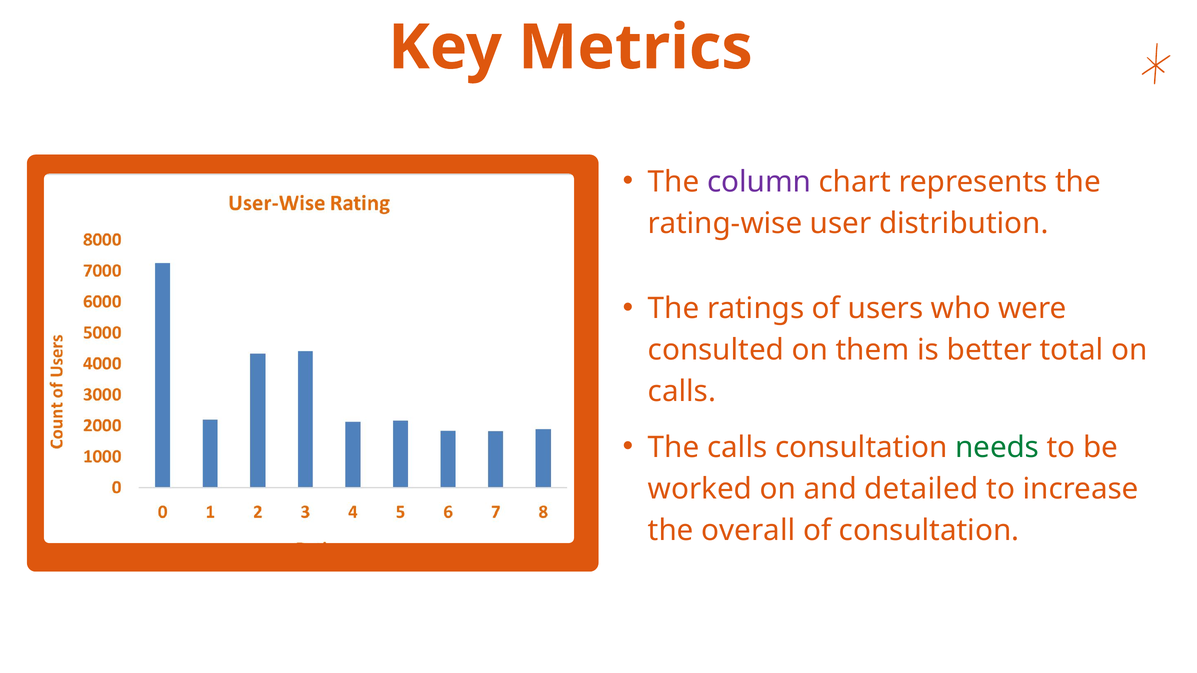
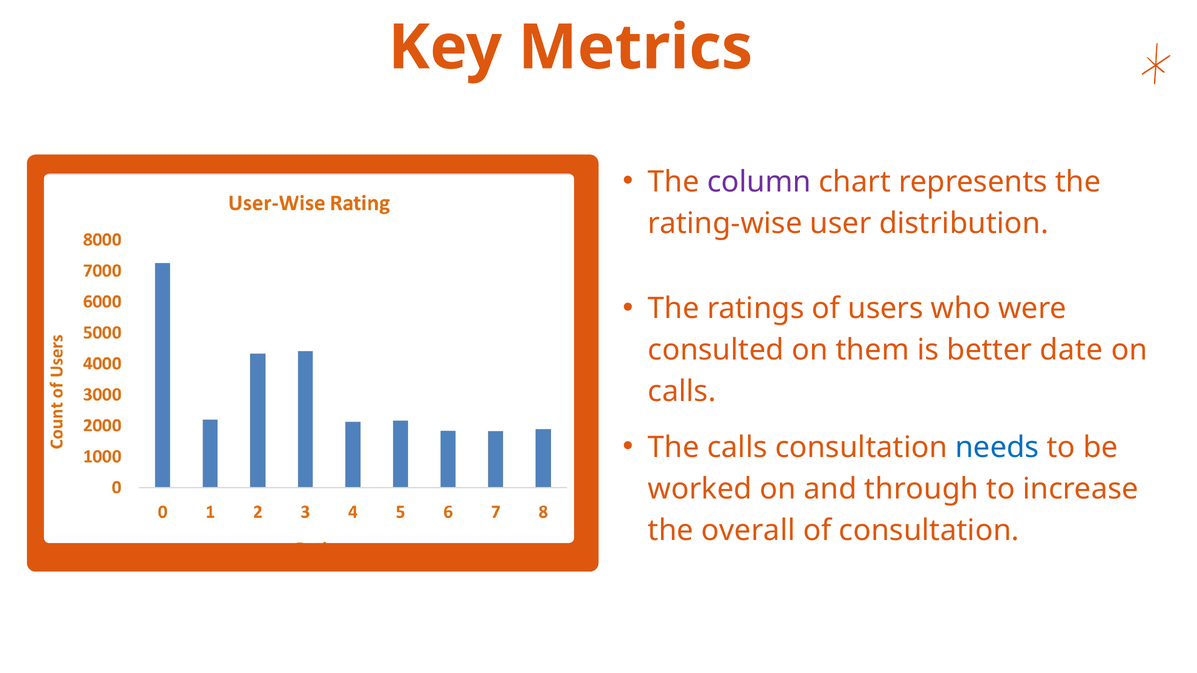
total: total -> date (1071, 350)
needs colour: green -> blue (997, 447)
detailed: detailed -> through (922, 489)
